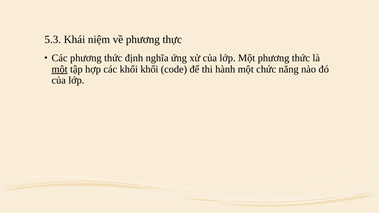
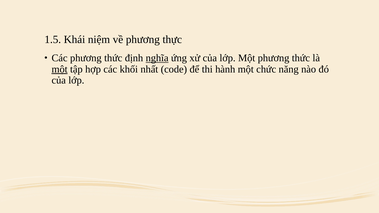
5.3: 5.3 -> 1.5 (53, 39)
nghĩa underline: none -> present (157, 58)
khối khối: khối -> nhất (149, 69)
